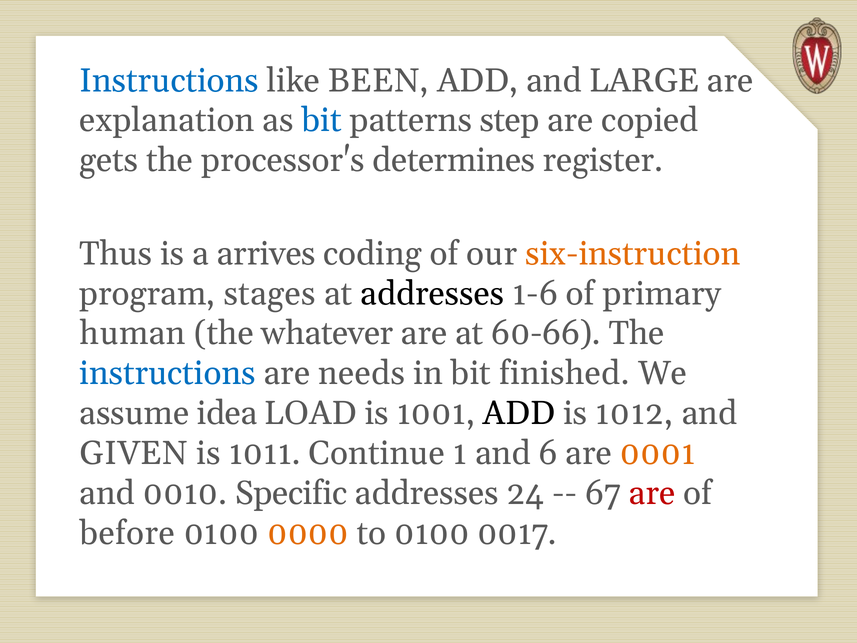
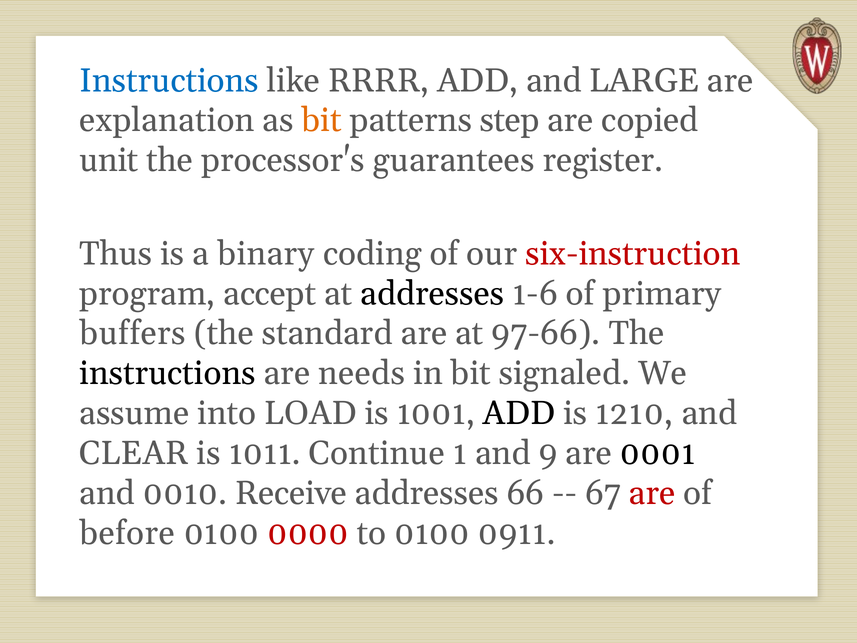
BEEN: BEEN -> RRRR (379, 80)
bit colour: blue -> orange (322, 120)
gets: gets -> unit (109, 160)
determines: determines -> guarantees (454, 160)
arrives: arrives -> binary (266, 253)
six-instruction colour: orange -> red (633, 253)
stages: stages -> accept (270, 293)
human: human -> buffers (133, 333)
whatever: whatever -> standard (327, 333)
60-66: 60-66 -> 97-66 (546, 333)
instructions colour: blue -> black (168, 373)
finished: finished -> signaled (564, 373)
idea: idea -> into (227, 413)
1012: 1012 -> 1210 (634, 413)
GIVEN: GIVEN -> CLEAR (134, 453)
6: 6 -> 9 (548, 453)
0001 colour: orange -> black (658, 453)
Specific: Specific -> Receive (291, 493)
24: 24 -> 66 (526, 493)
0000 colour: orange -> red (308, 533)
0017: 0017 -> 0911 (517, 533)
